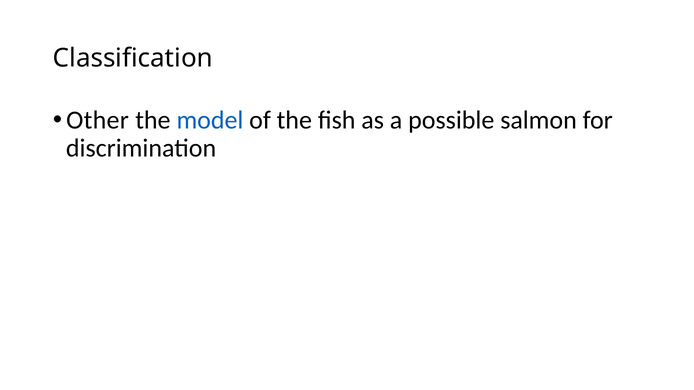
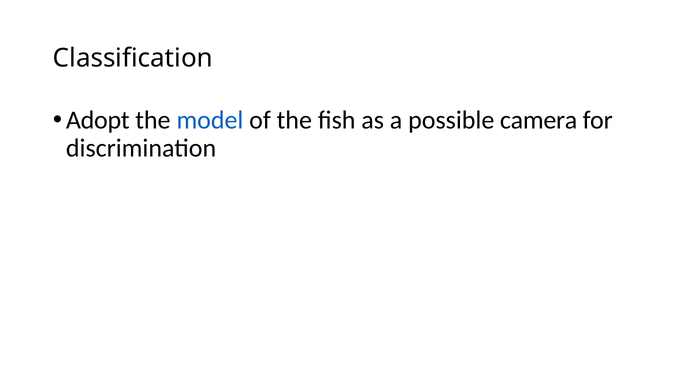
Other: Other -> Adopt (98, 120)
salmon: salmon -> camera (539, 120)
